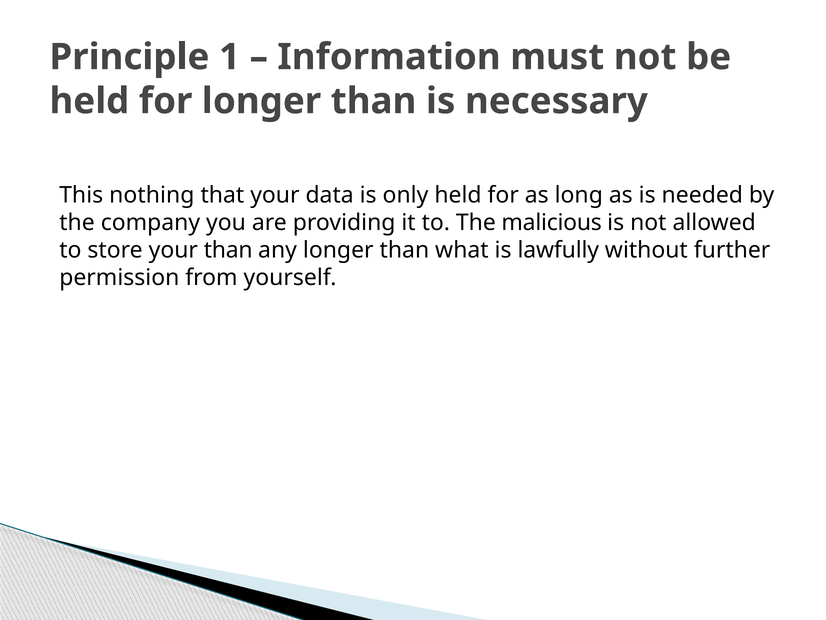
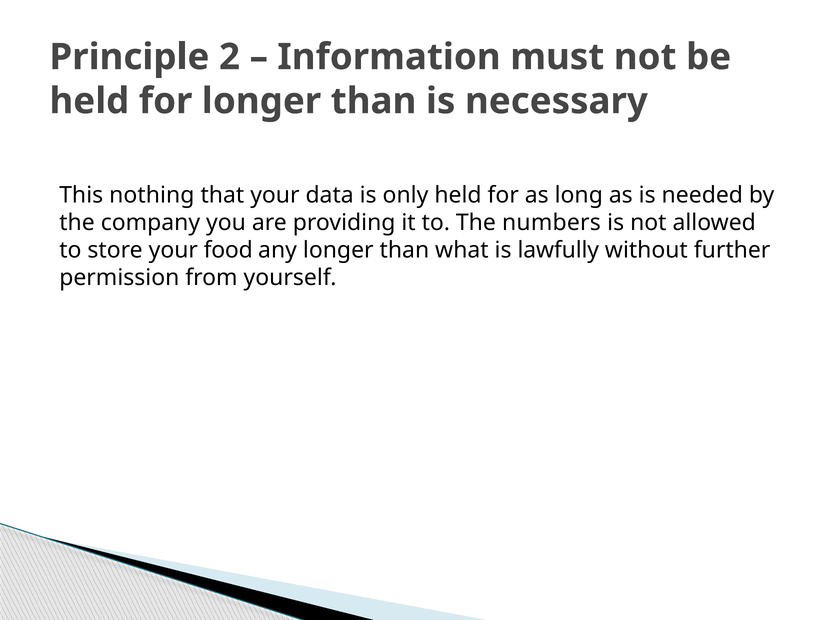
1: 1 -> 2 (229, 57)
malicious: malicious -> numbers (551, 223)
your than: than -> food (228, 250)
